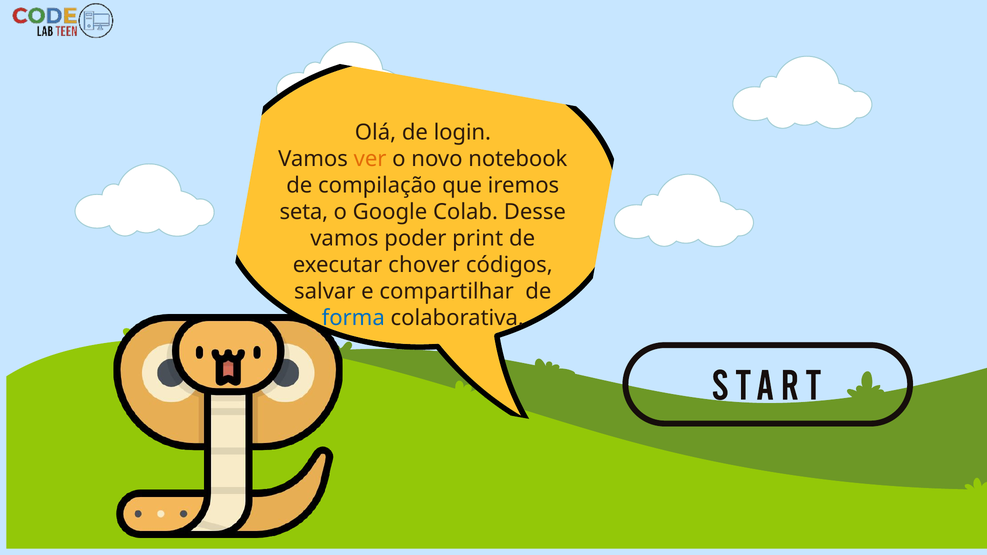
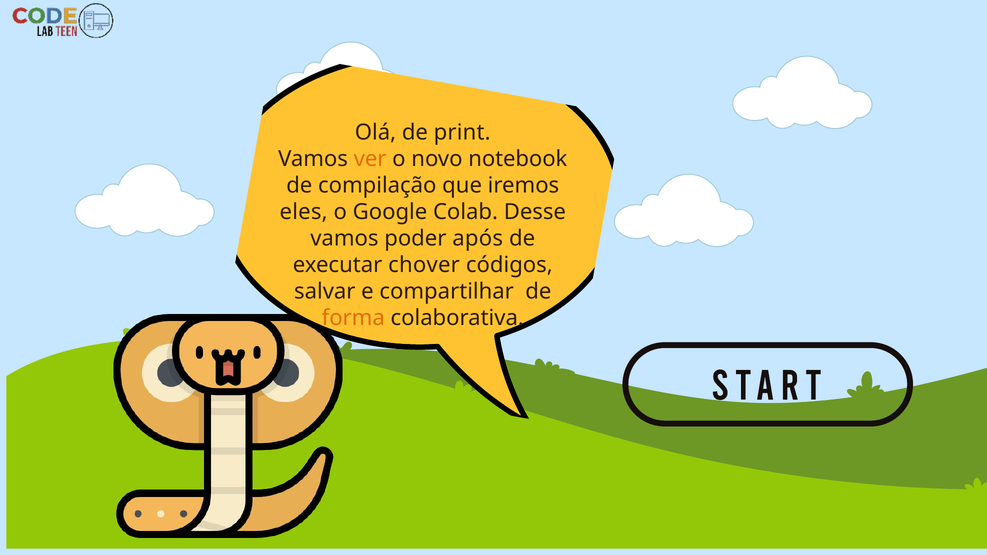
login: login -> print (462, 132)
seta: seta -> eles (304, 212)
print: print -> após (478, 238)
forma colour: blue -> orange (353, 318)
